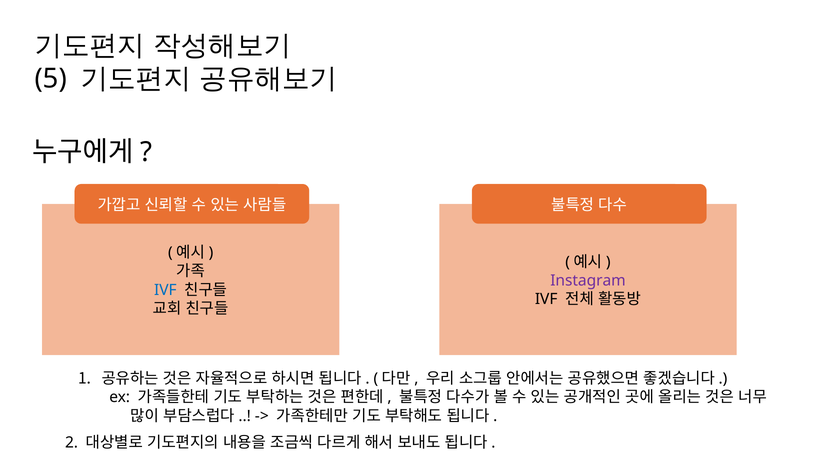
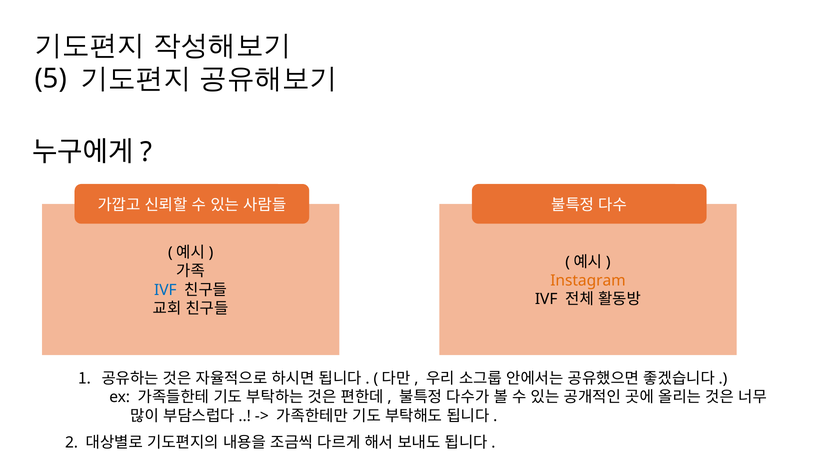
Instagram colour: purple -> orange (588, 280)
